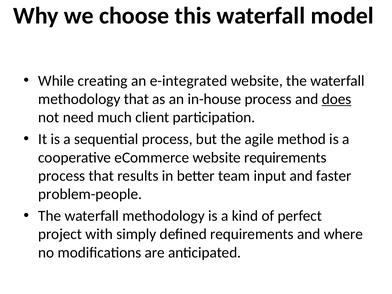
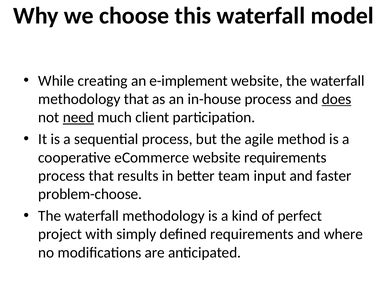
e-integrated: e-integrated -> e-implement (189, 81)
need underline: none -> present (78, 117)
problem-people: problem-people -> problem-choose (90, 194)
